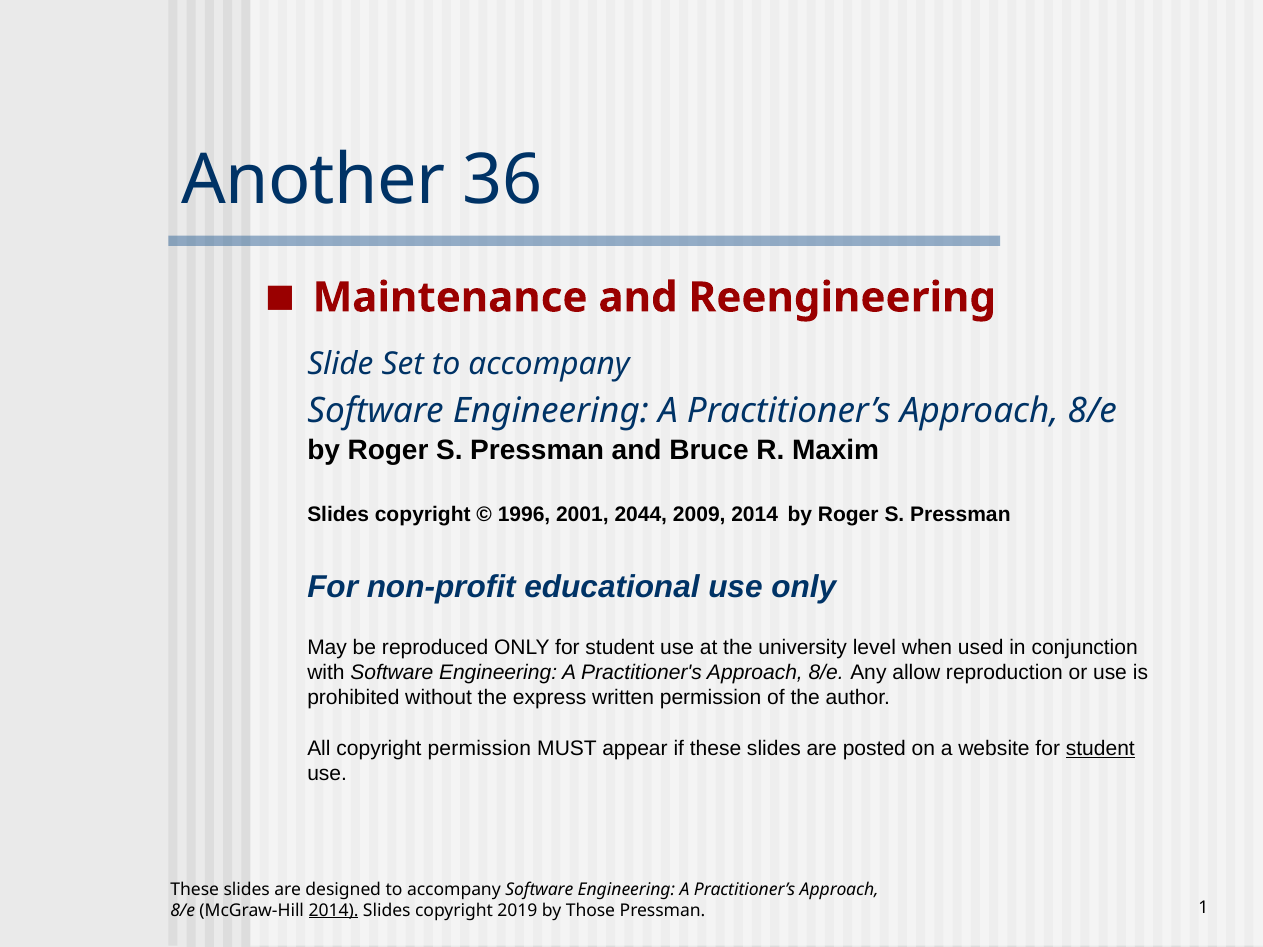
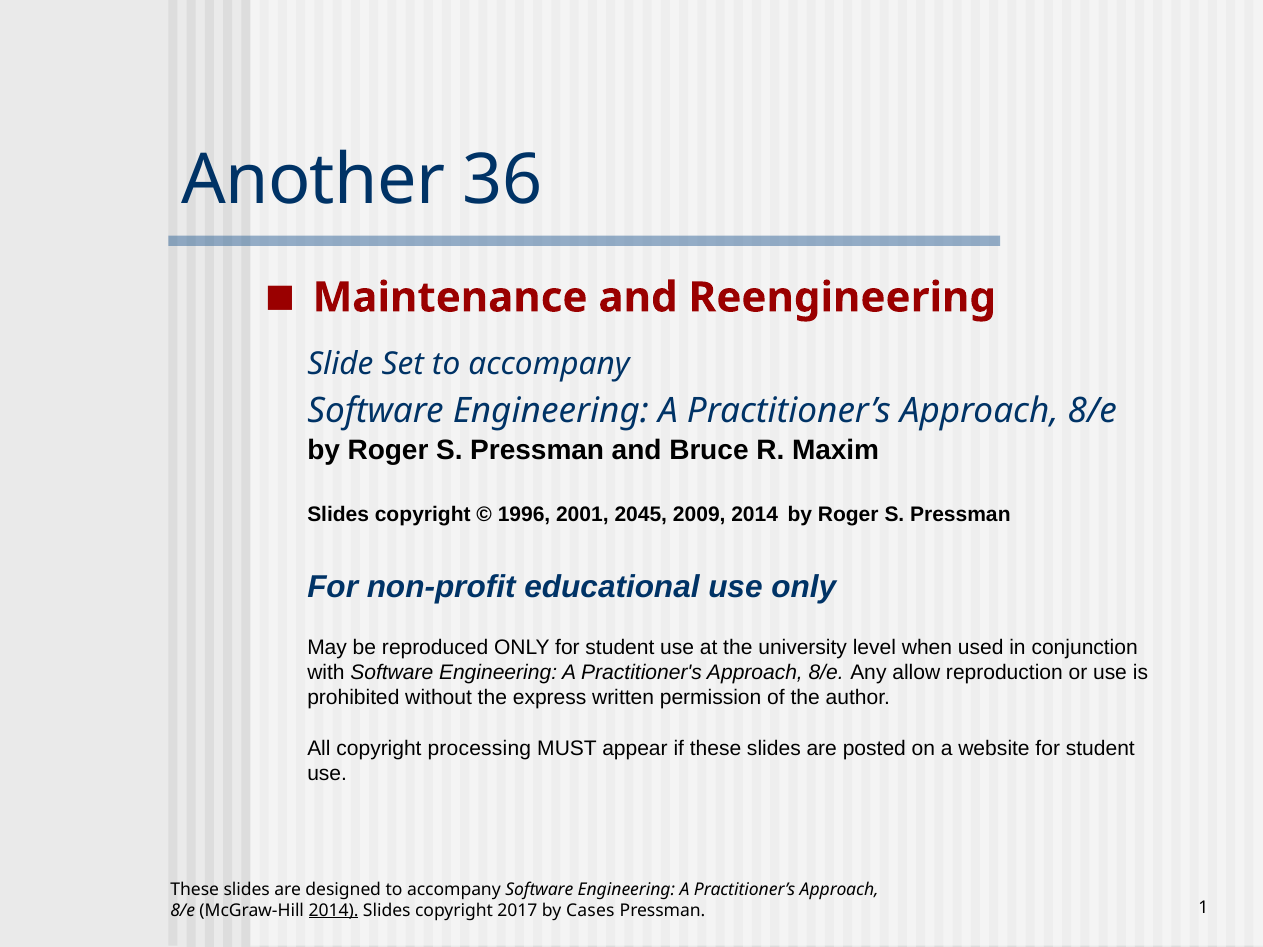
2044: 2044 -> 2045 (641, 515)
copyright permission: permission -> processing (479, 749)
student underline: present -> none (1100, 749)
2019: 2019 -> 2017 (517, 911)
Those: Those -> Cases (590, 911)
